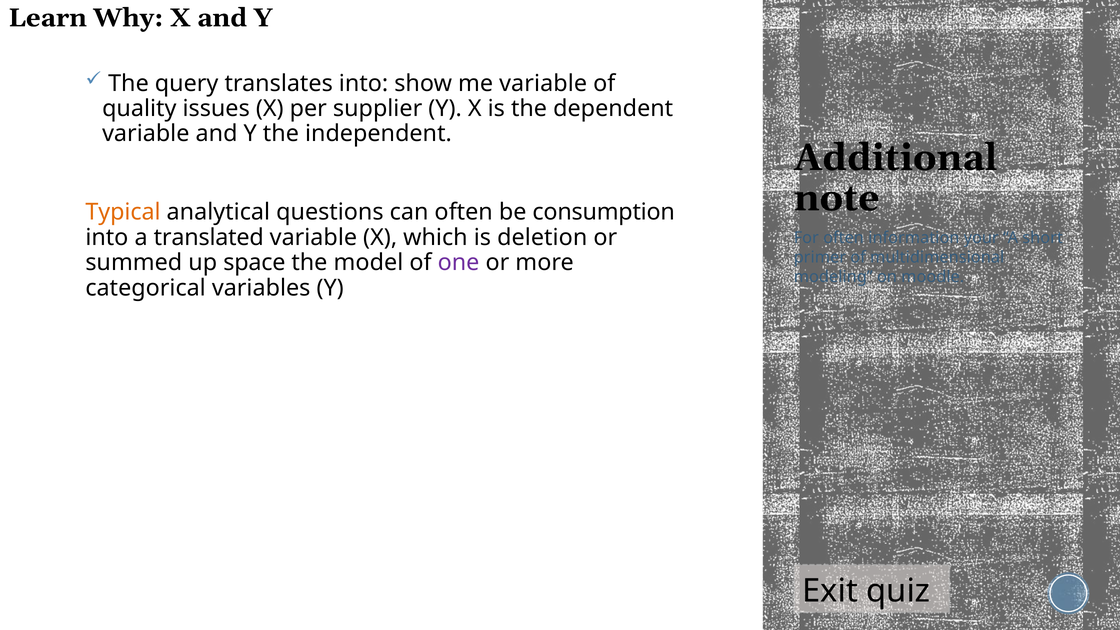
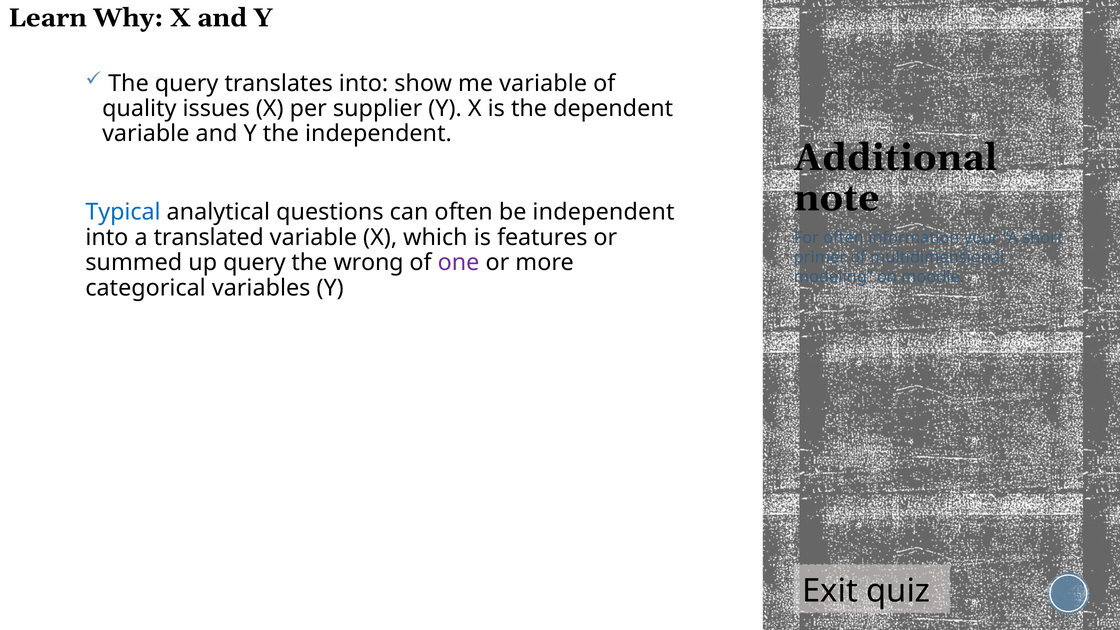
Typical colour: orange -> blue (123, 212)
be consumption: consumption -> independent (603, 212)
deletion: deletion -> features (542, 237)
up space: space -> query (254, 263)
model: model -> wrong (369, 263)
